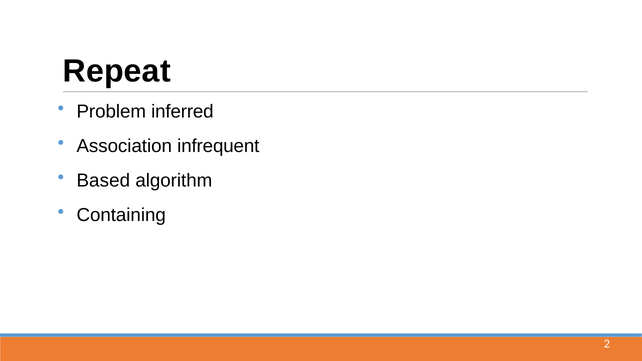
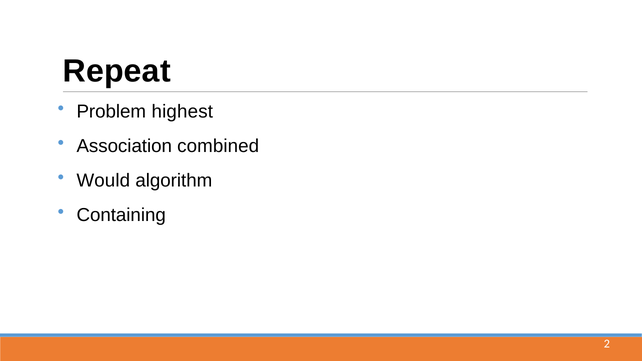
inferred: inferred -> highest (182, 112)
infrequent: infrequent -> combined (218, 146)
Based: Based -> Would (103, 181)
